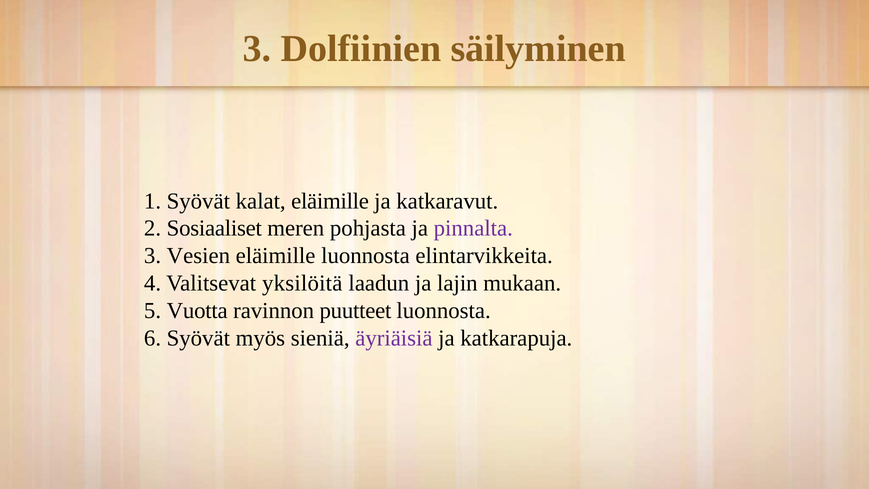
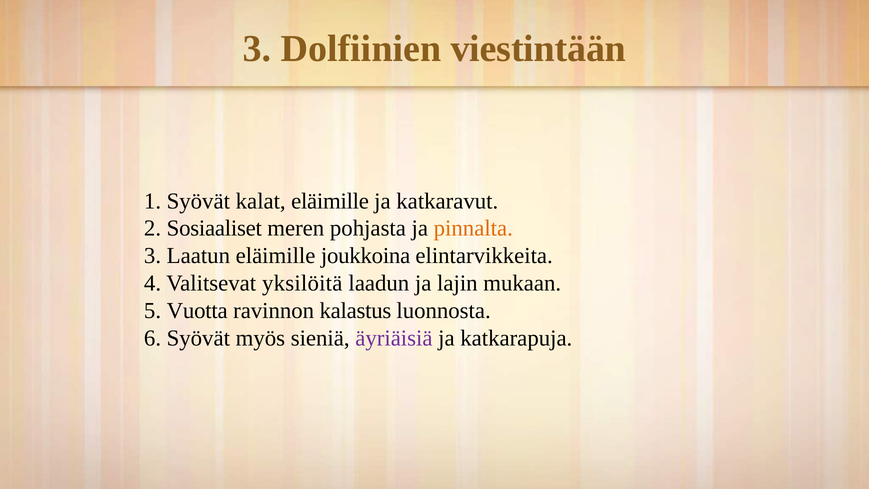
säilyminen: säilyminen -> viestintään (538, 49)
pinnalta colour: purple -> orange (473, 228)
Vesien: Vesien -> Laatun (198, 256)
eläimille luonnosta: luonnosta -> joukkoina (366, 256)
puutteet: puutteet -> kalastus (355, 310)
